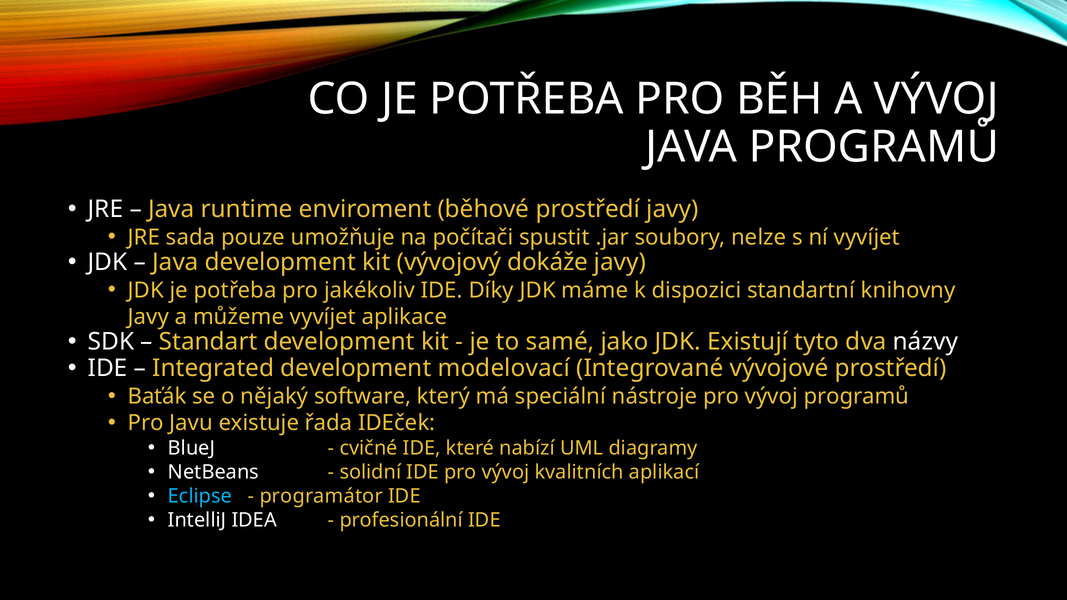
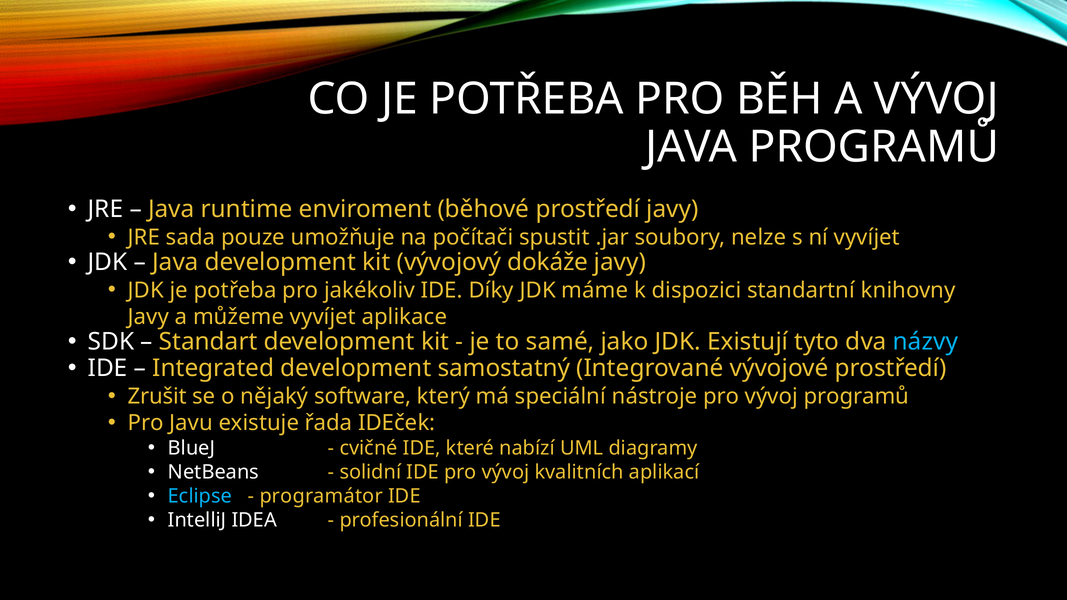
názvy colour: white -> light blue (925, 342)
modelovací: modelovací -> samostatný (504, 368)
Baťák: Baťák -> Zrušit (157, 397)
